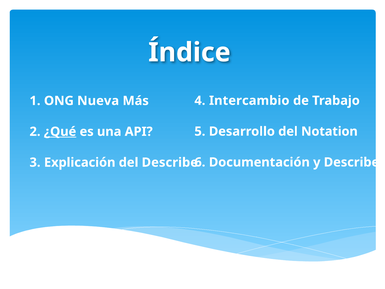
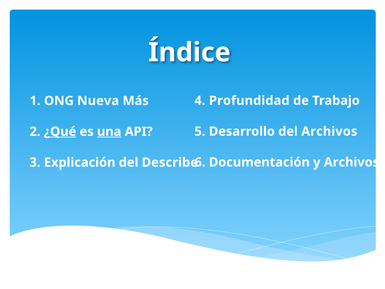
Intercambio: Intercambio -> Profundidad (249, 101)
del Notation: Notation -> Archivos (329, 131)
una underline: none -> present (109, 132)
y Describe: Describe -> Archivos (351, 162)
